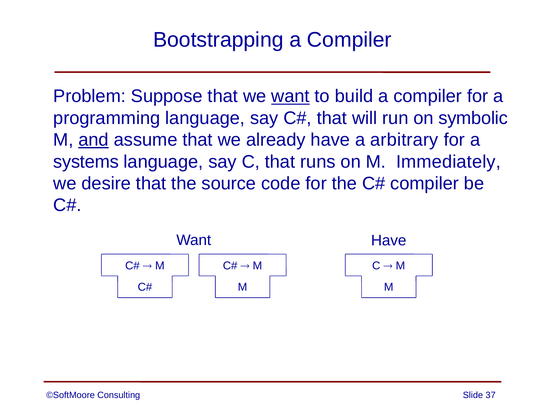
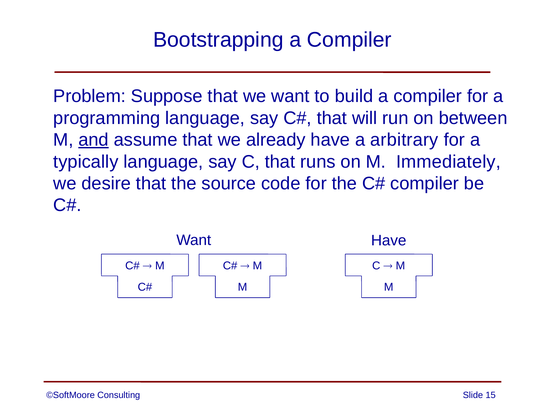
want underline: present -> none (290, 96)
symbolic: symbolic -> between (473, 118)
systems: systems -> typically (86, 162)
37: 37 -> 15 (491, 395)
